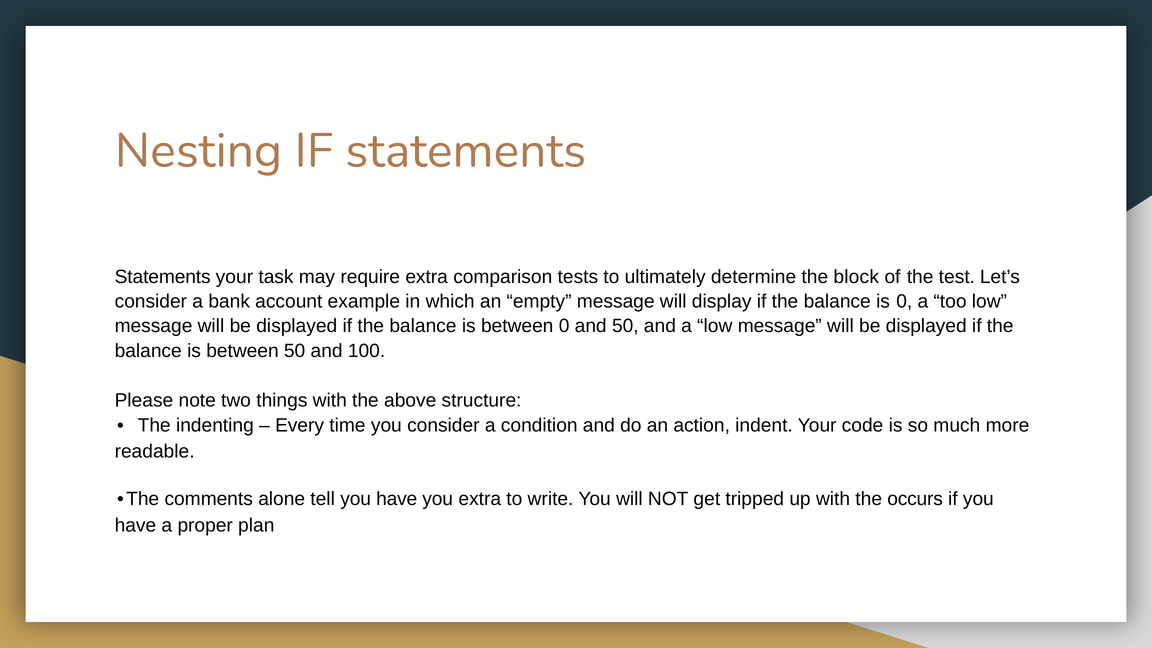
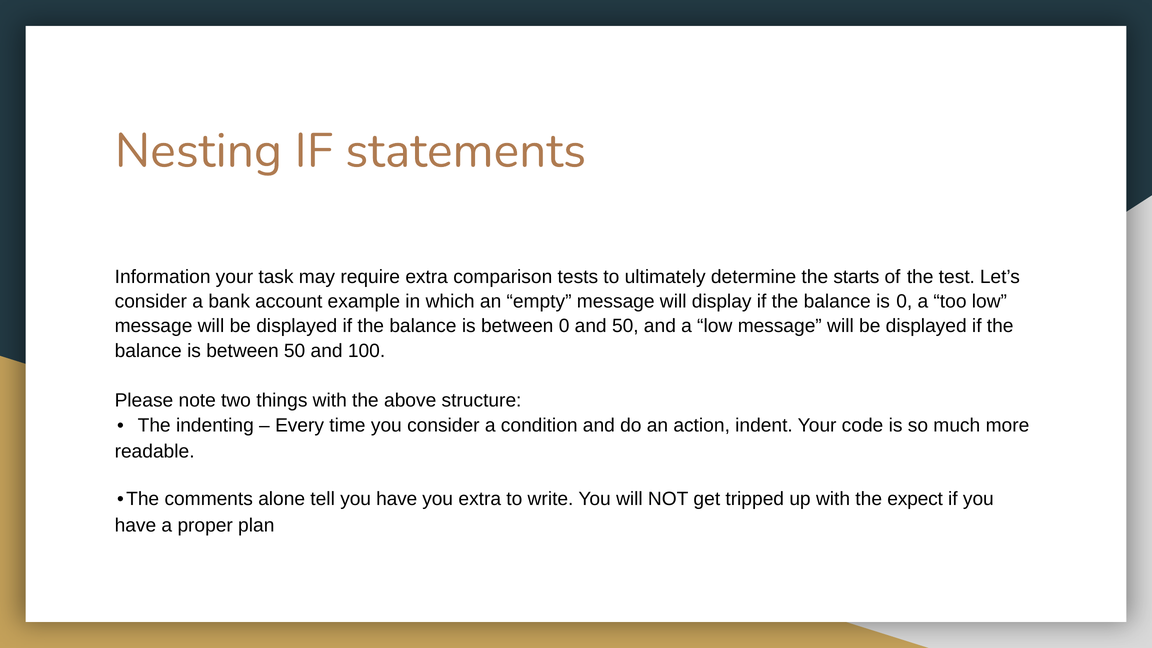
Statements: Statements -> Information (163, 277)
block: block -> starts (856, 277)
occurs: occurs -> expect (915, 499)
